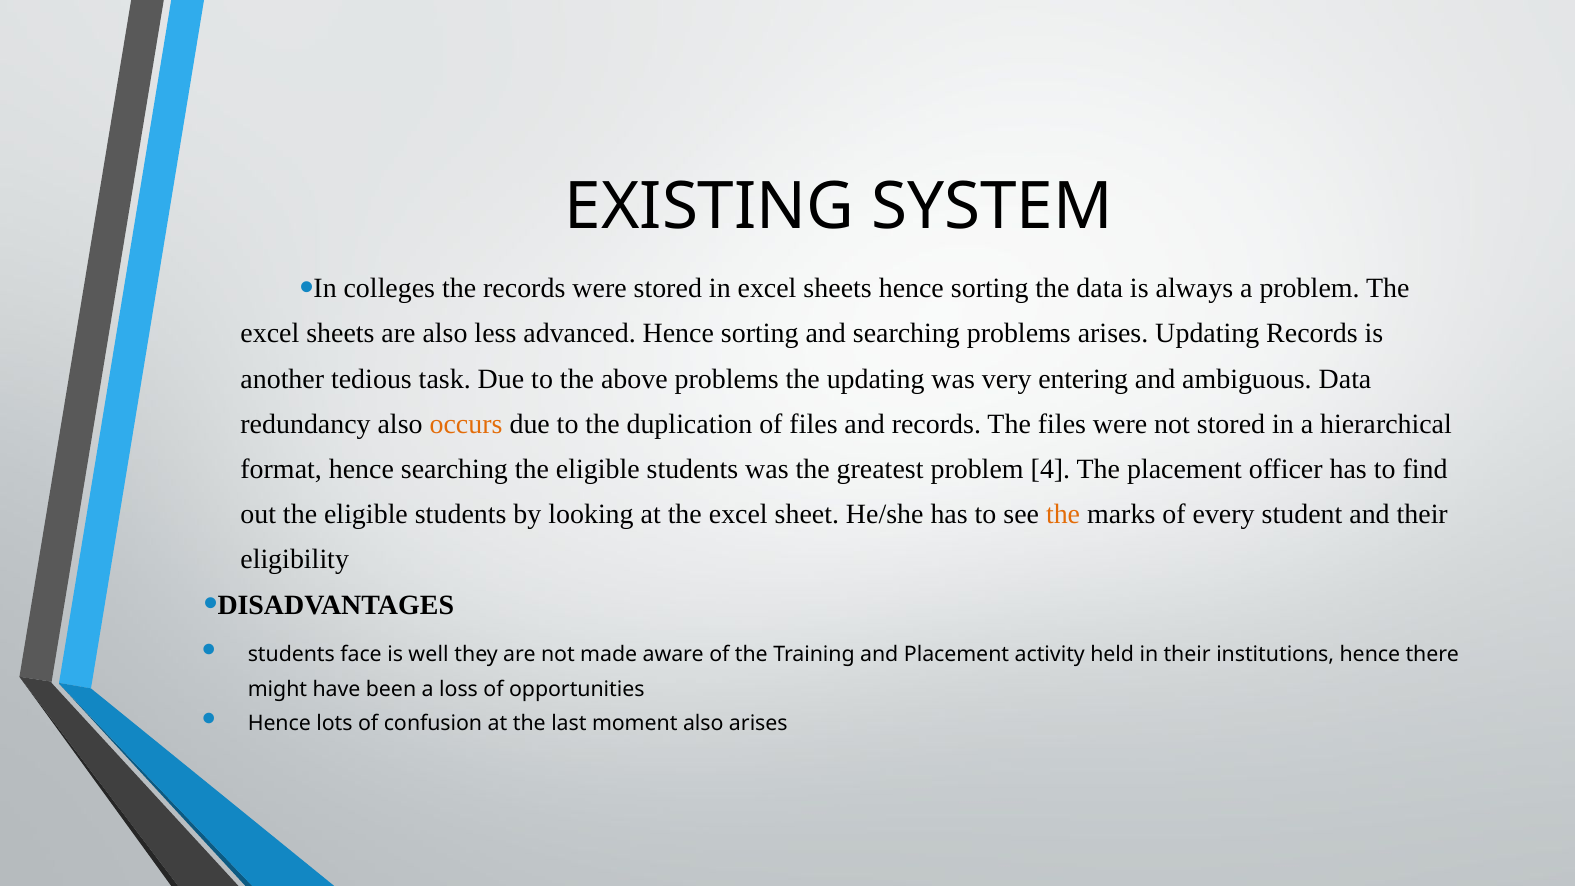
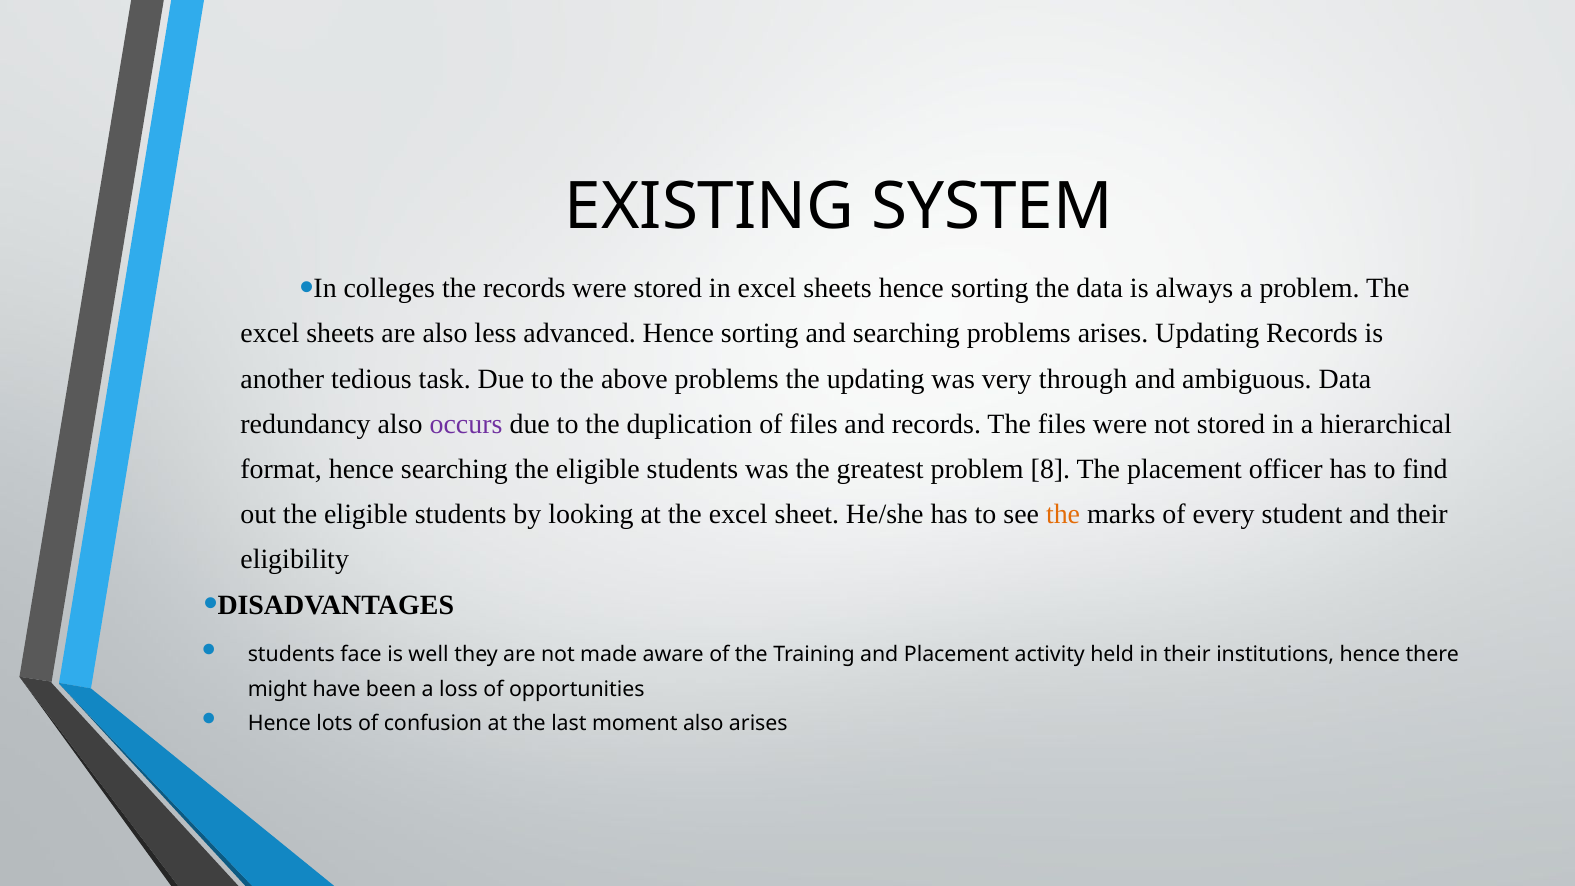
entering: entering -> through (1083, 379)
occurs colour: orange -> purple (466, 424)
4: 4 -> 8 (1050, 469)
